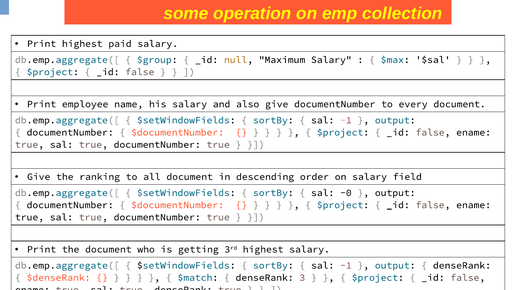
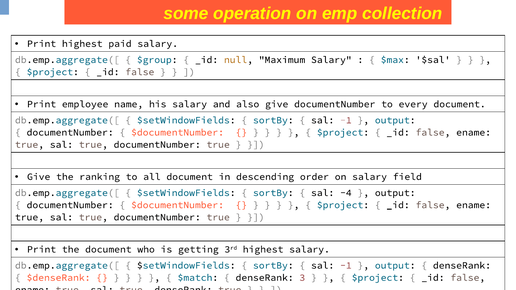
-0: -0 -> -4 (346, 193)
